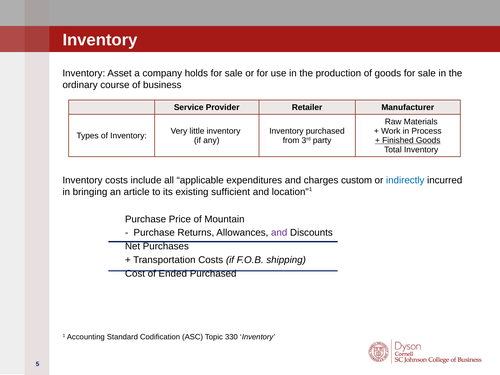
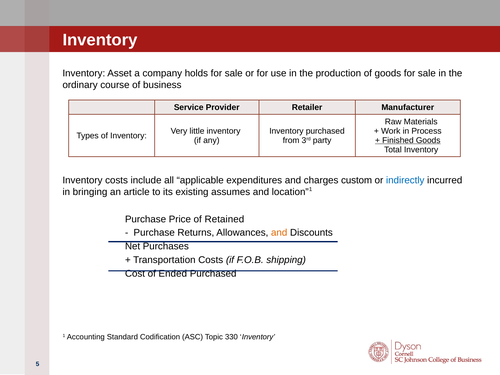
sufficient: sufficient -> assumes (231, 192)
Mountain: Mountain -> Retained (224, 219)
and colour: purple -> orange (279, 233)
